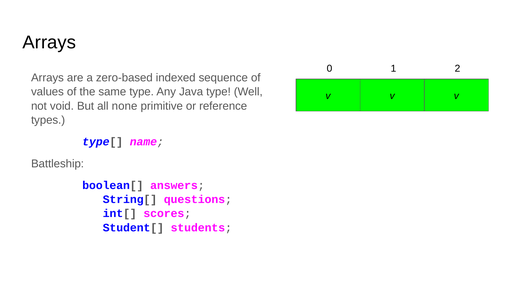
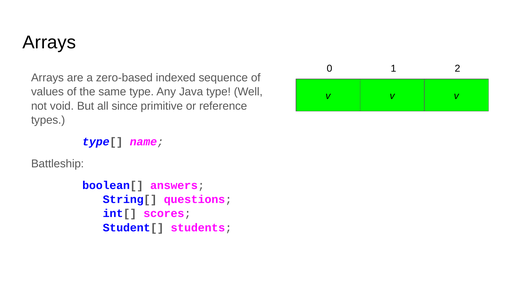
none: none -> since (125, 106)
